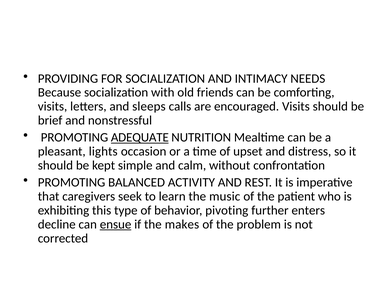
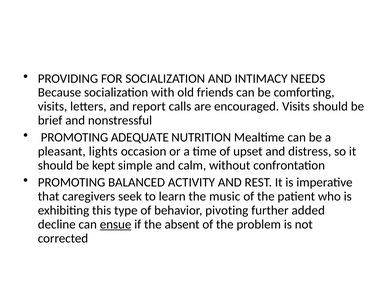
sleeps: sleeps -> report (149, 106)
ADEQUATE underline: present -> none (140, 137)
enters: enters -> added (308, 210)
makes: makes -> absent (182, 224)
